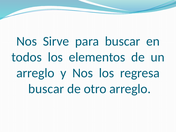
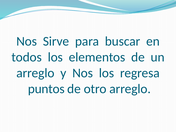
buscar: buscar -> puntos (46, 89)
